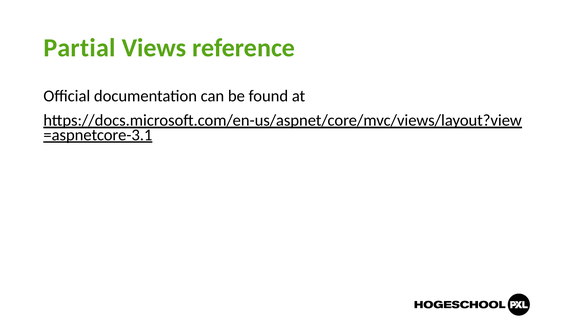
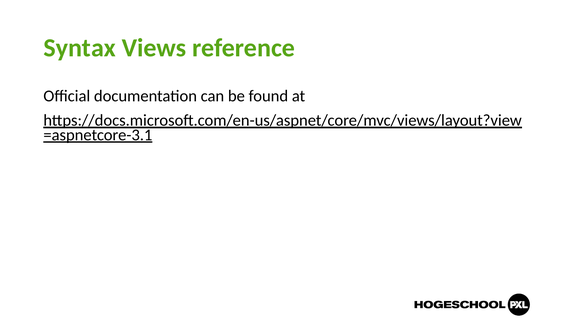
Partial: Partial -> Syntax (80, 48)
